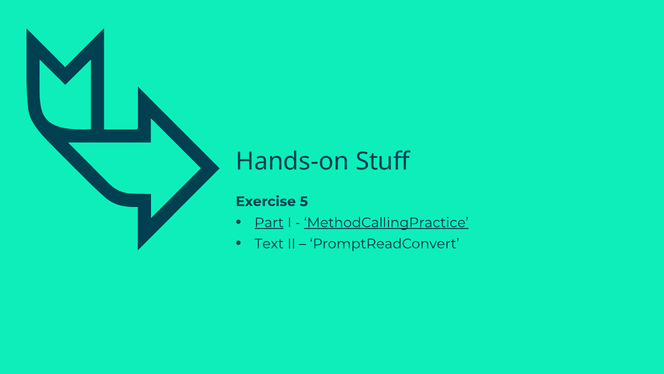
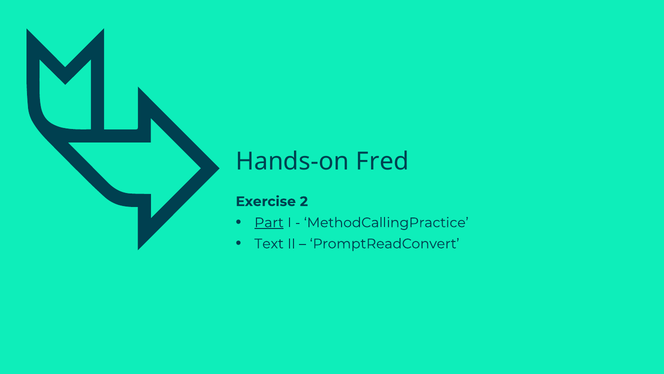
Stuff: Stuff -> Fred (383, 161)
5: 5 -> 2 (304, 201)
MethodCallingPractice underline: present -> none (386, 222)
